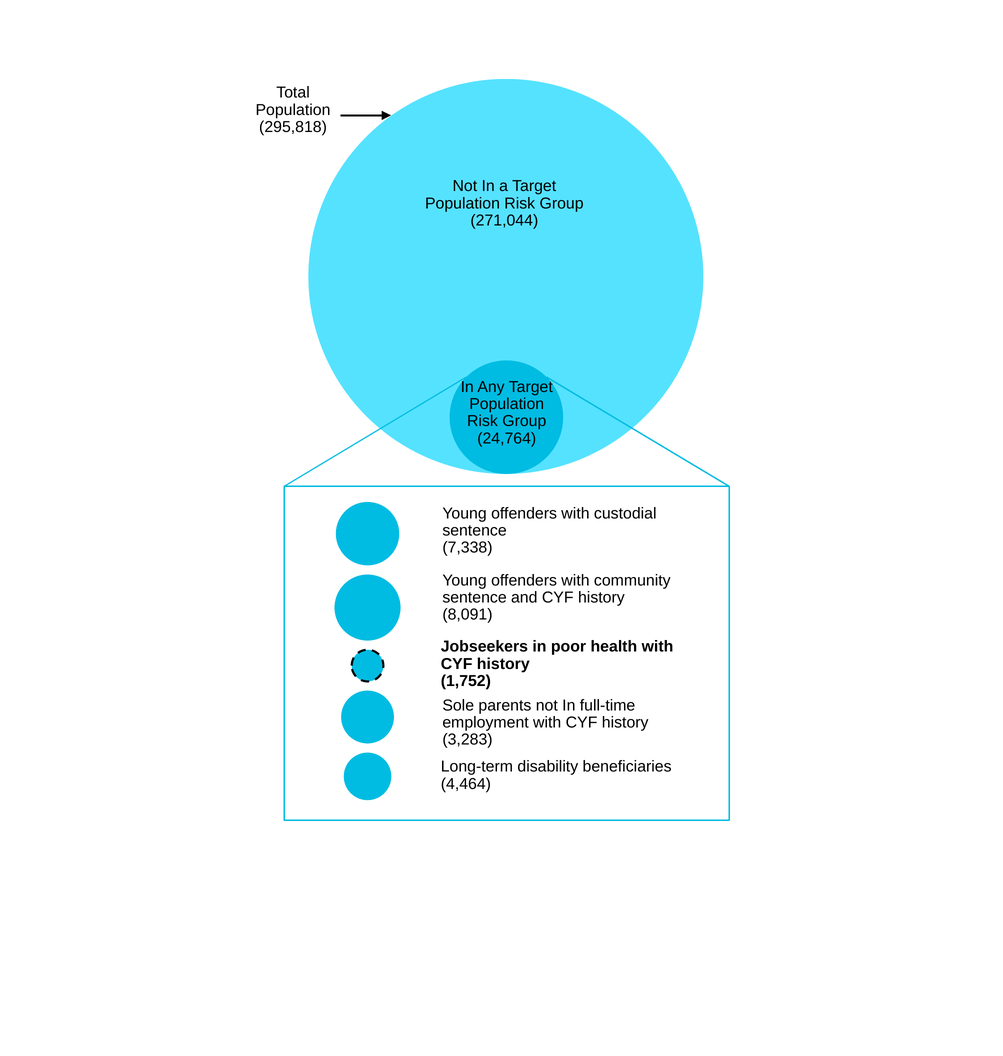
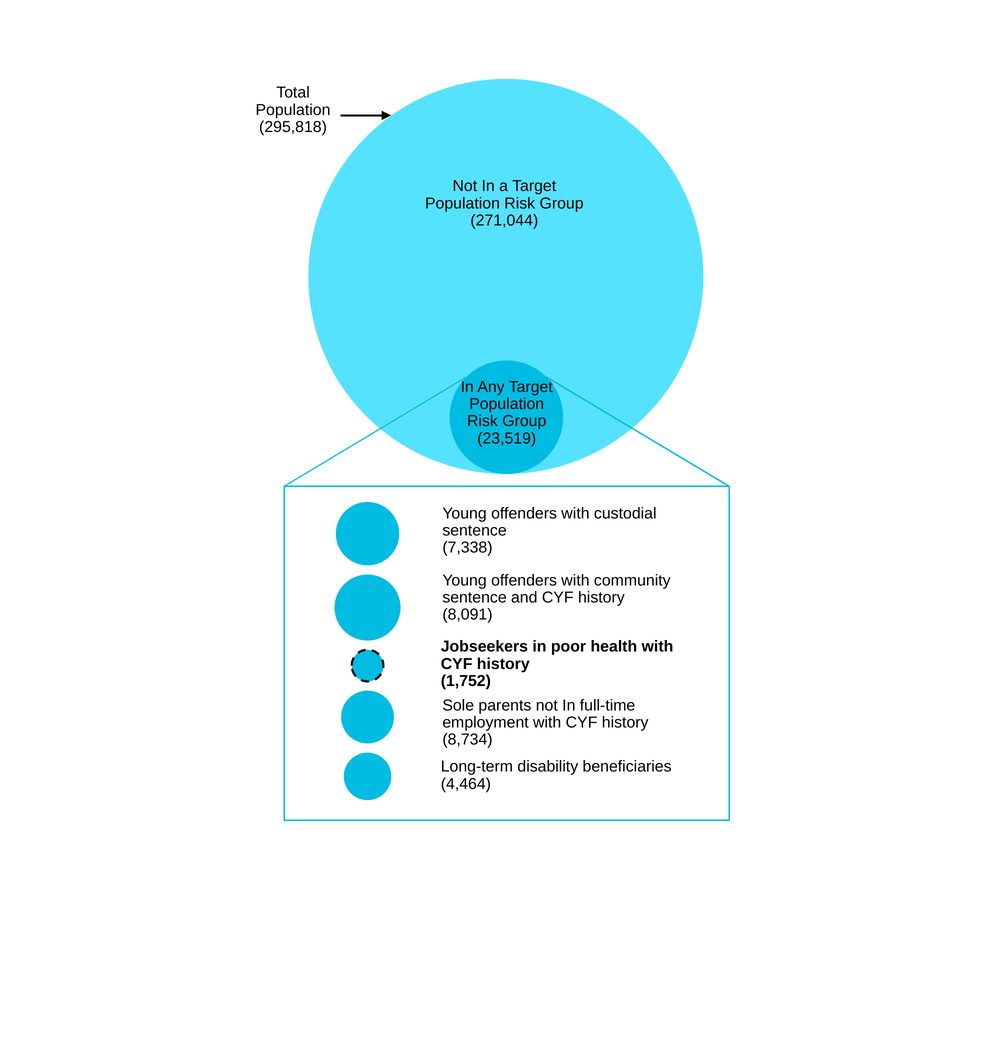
24,764: 24,764 -> 23,519 (507, 438)
3,283: 3,283 -> 8,734 (467, 740)
